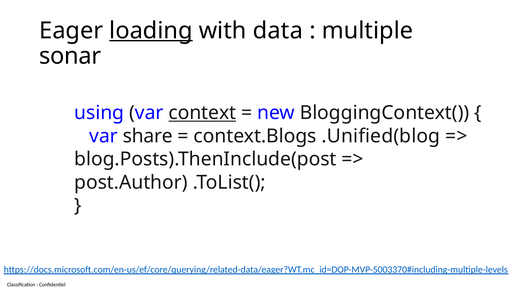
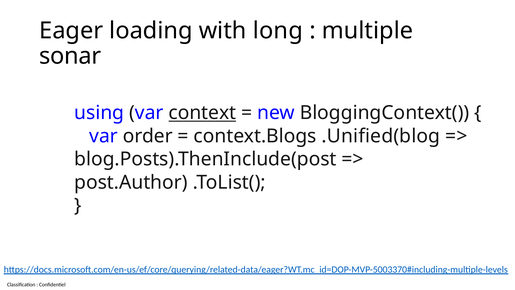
loading underline: present -> none (151, 31)
data: data -> long (278, 31)
share: share -> order (148, 136)
